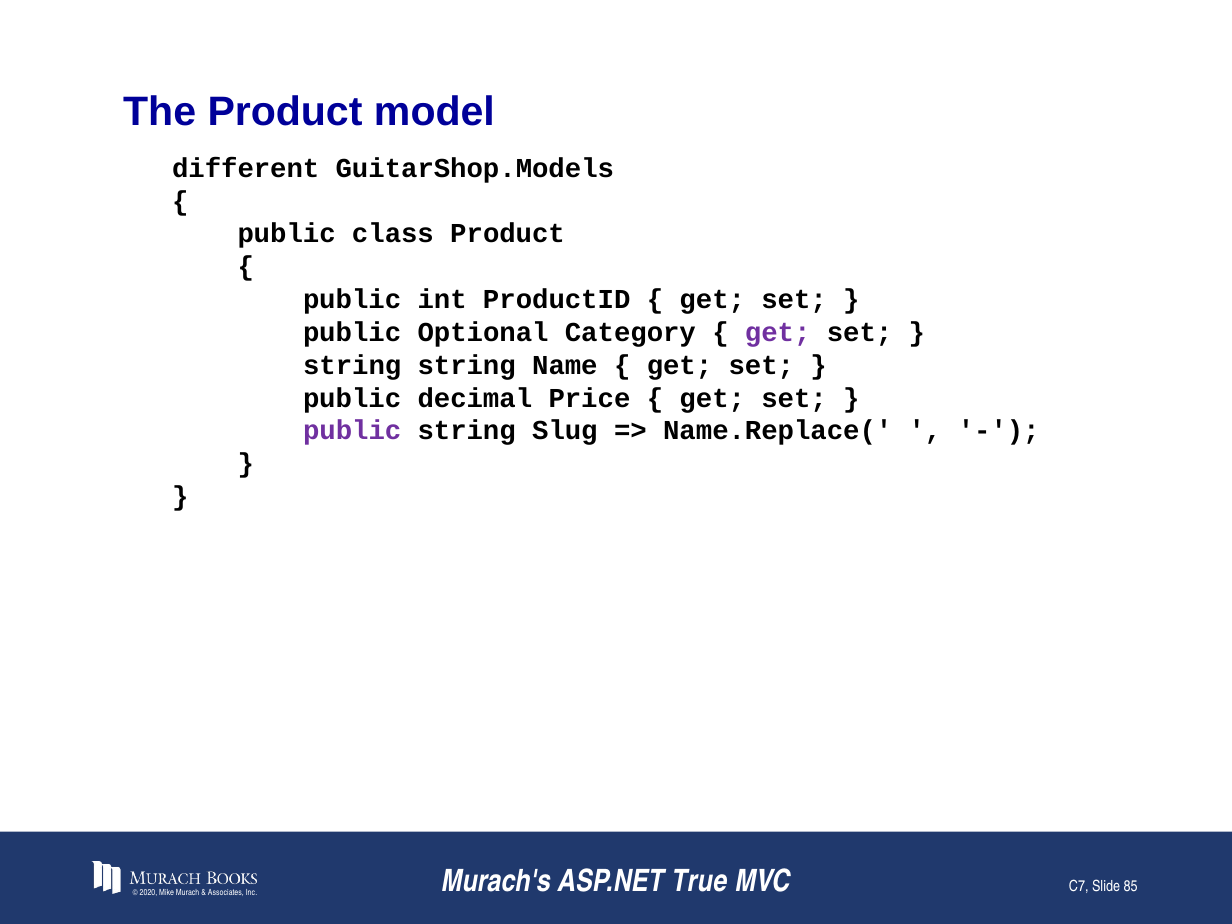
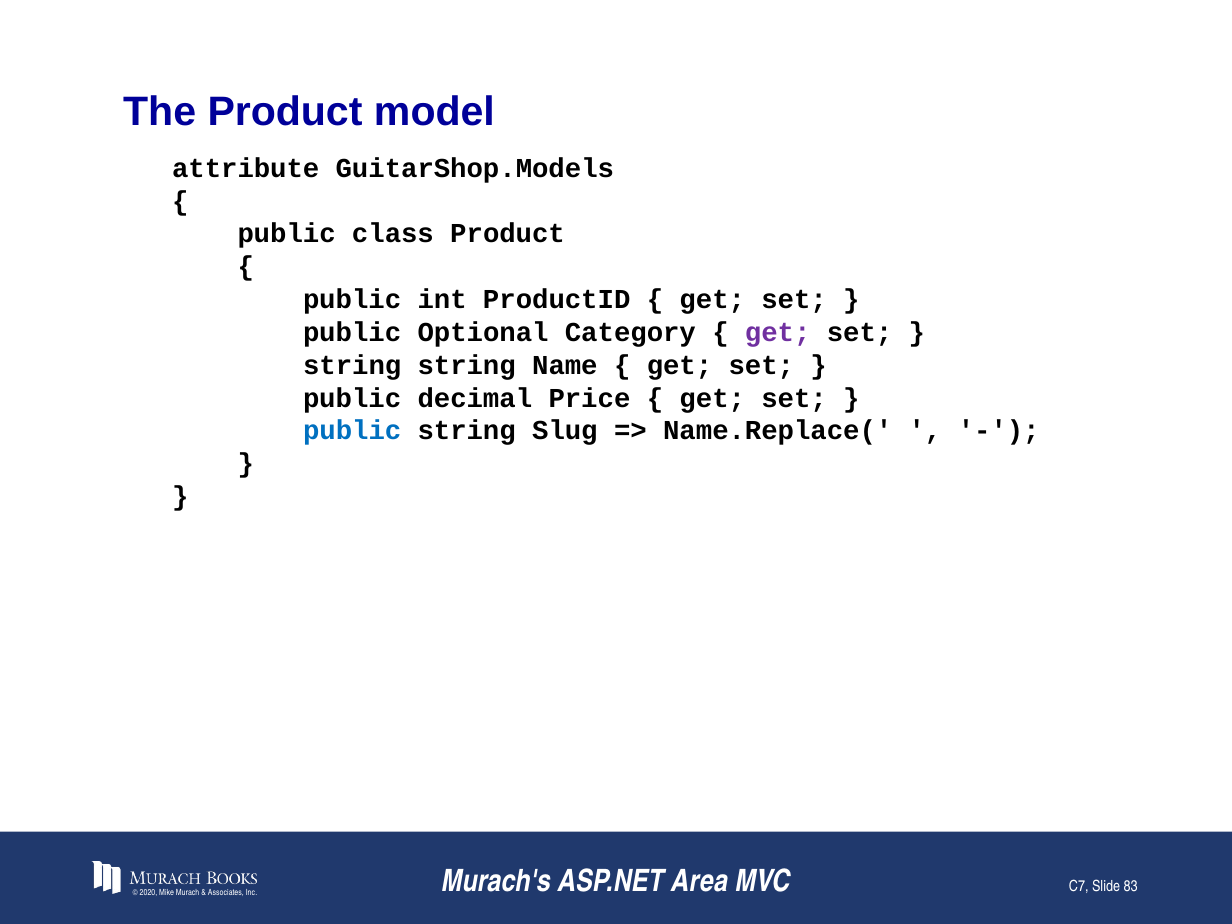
different: different -> attribute (246, 168)
public colour: purple -> blue (352, 431)
True: True -> Area (699, 881)
85: 85 -> 83 (1131, 886)
